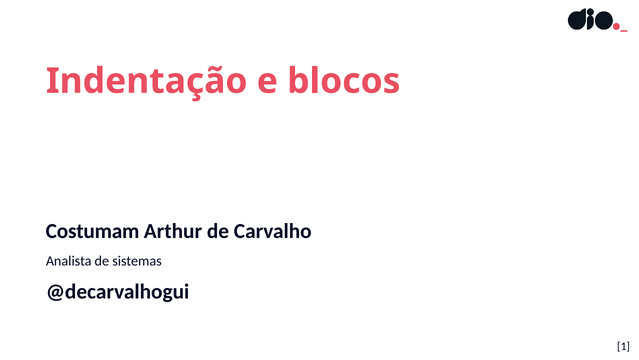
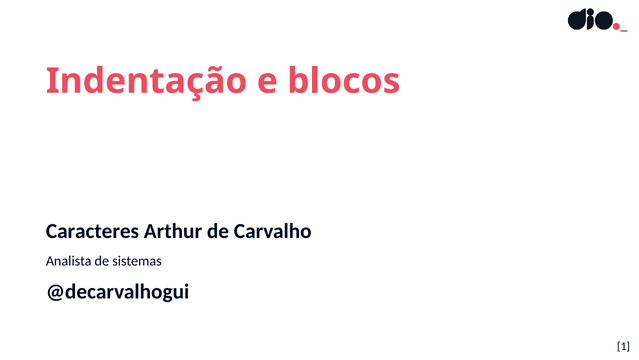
Costumam: Costumam -> Caracteres (92, 231)
